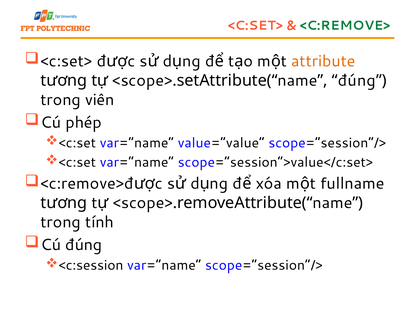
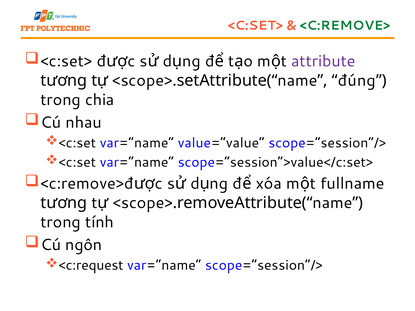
attribute colour: orange -> purple (323, 61)
viên: viên -> chia (100, 100)
phép: phép -> nhau (84, 122)
Cú đúng: đúng -> ngôn (84, 245)
<c:session: <c:session -> <c:request (91, 266)
